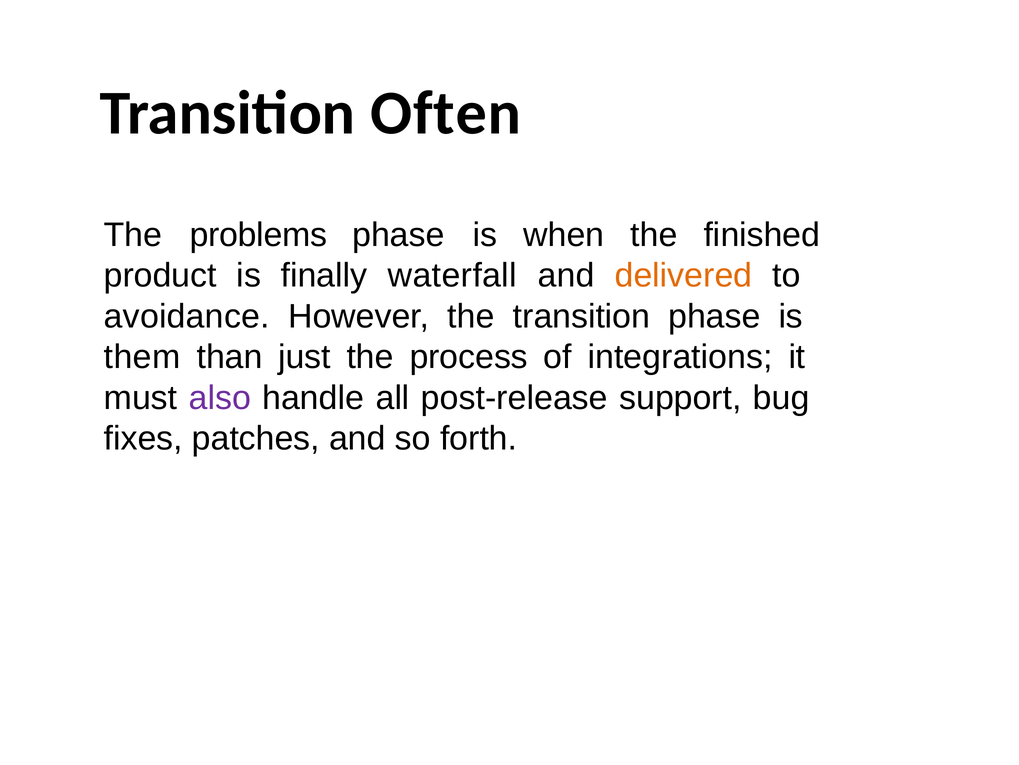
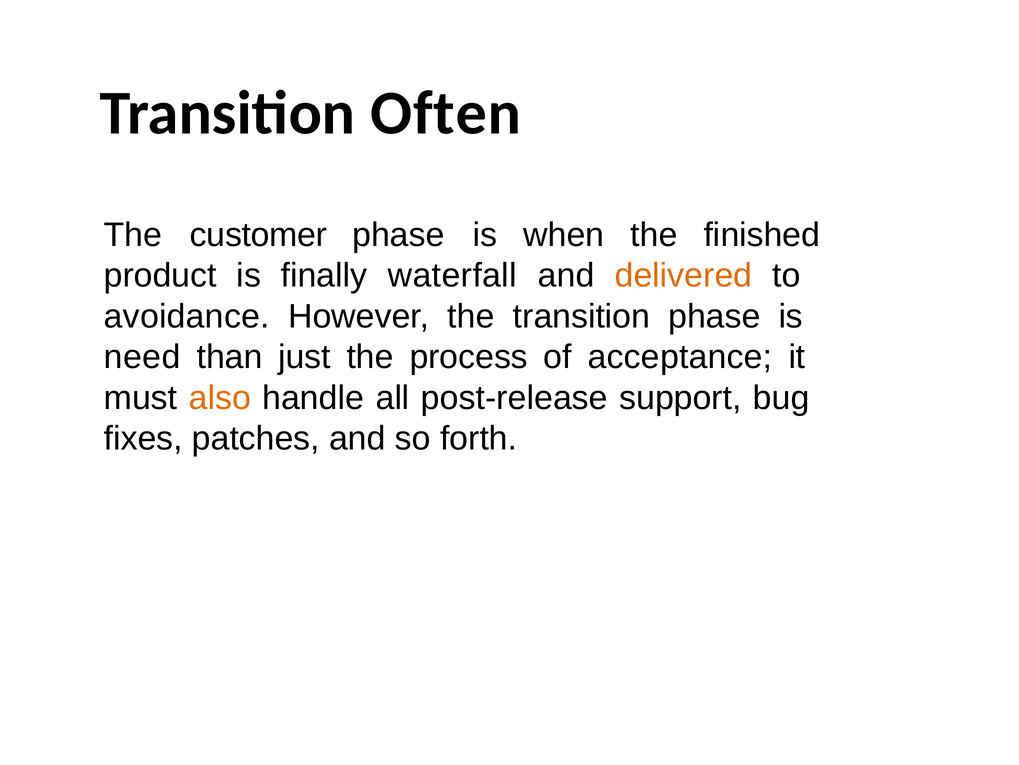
problems: problems -> customer (259, 235)
them: them -> need (142, 357)
integrations: integrations -> acceptance (680, 357)
also colour: purple -> orange (220, 398)
